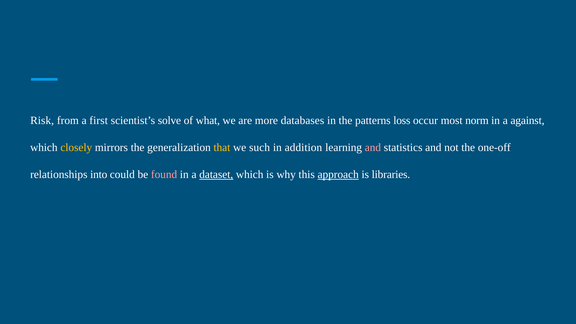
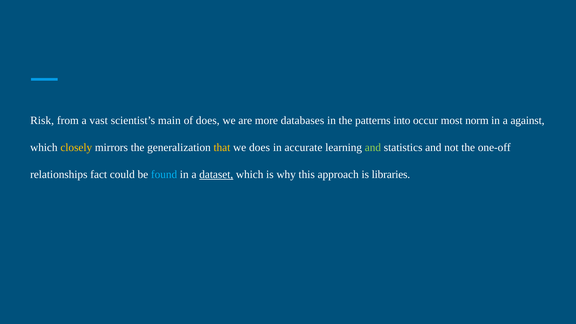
first: first -> vast (99, 121)
solve: solve -> main (169, 121)
of what: what -> does (208, 121)
loss: loss -> into (402, 121)
we such: such -> does (260, 148)
addition: addition -> accurate (303, 148)
and colour: pink -> light green (373, 148)
into: into -> fact (99, 174)
found colour: pink -> light blue (164, 174)
approach underline: present -> none (338, 174)
